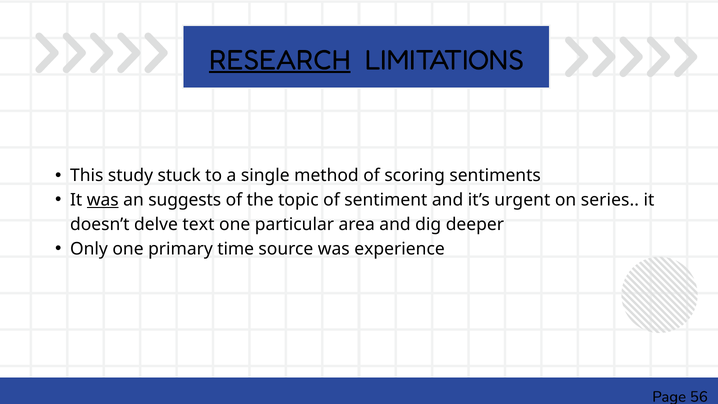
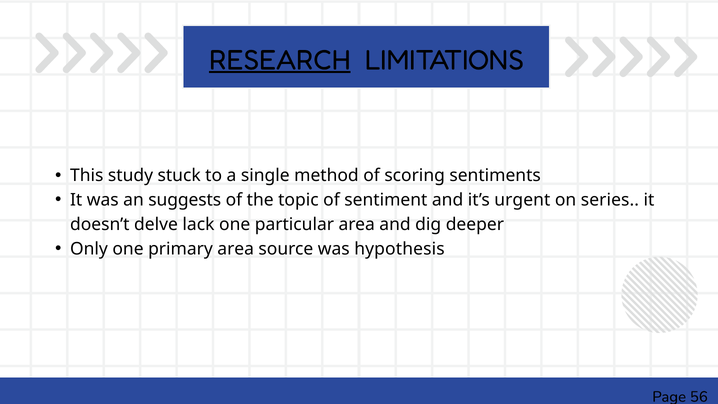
was underline: present -> none (103, 200)
text: text -> lack (198, 225)
primary time: time -> area (236, 249)
experience: experience -> hypothesis (399, 249)
